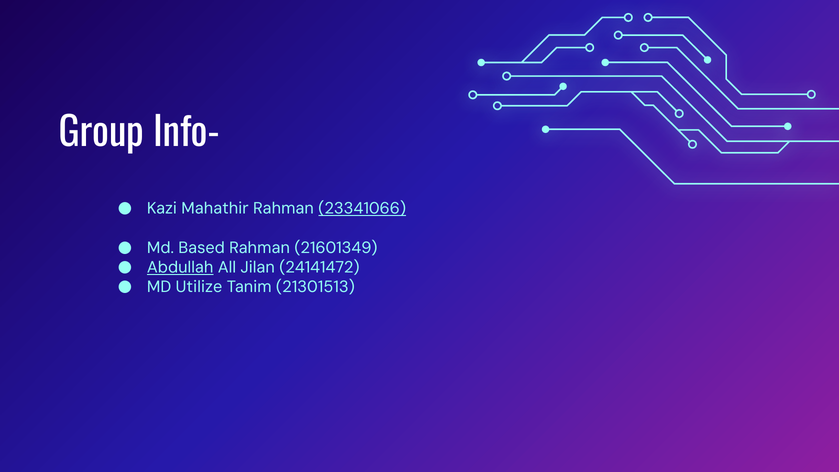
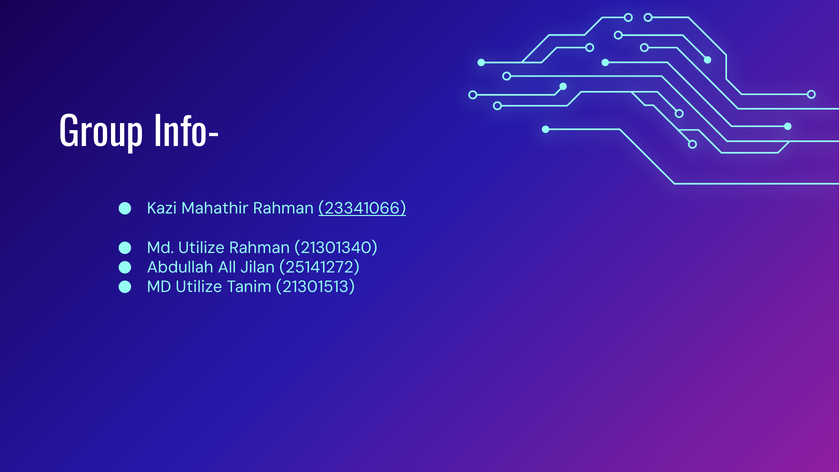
Based: Based -> Utilize (201, 248)
21601349: 21601349 -> 21301340 (336, 248)
Abdullah underline: present -> none (180, 267)
24141472: 24141472 -> 25141272 (319, 267)
